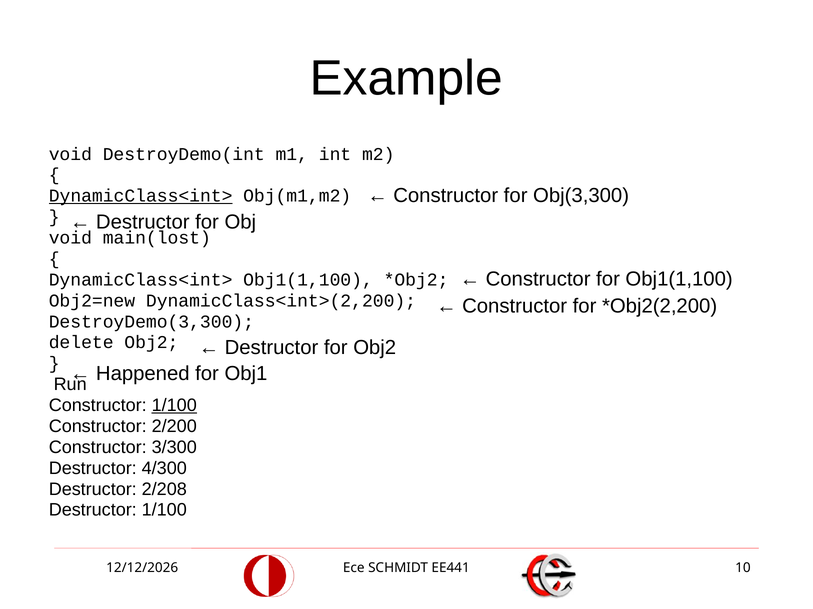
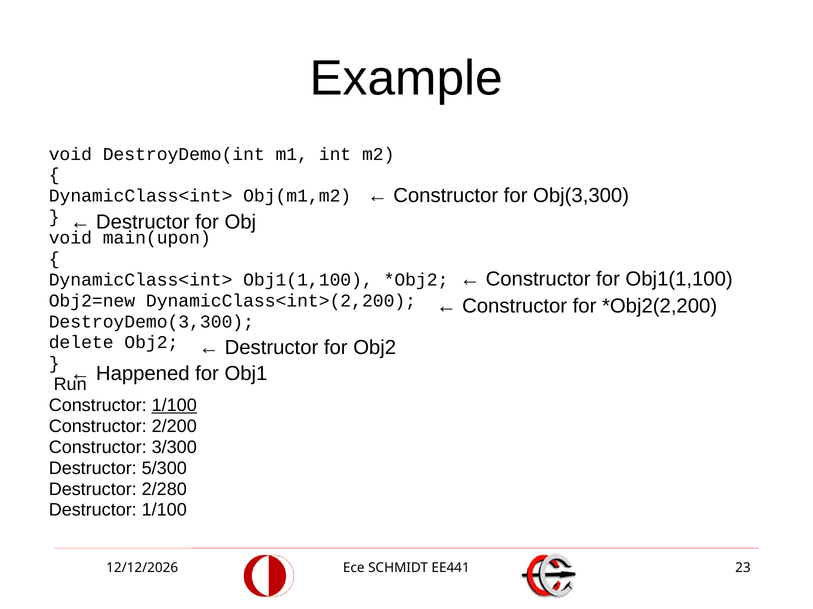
DynamicClass<int> underline: present -> none (141, 196)
main(lost: main(lost -> main(upon (157, 238)
4/300: 4/300 -> 5/300 (164, 469)
2/208: 2/208 -> 2/280 (164, 490)
10: 10 -> 23 (743, 568)
